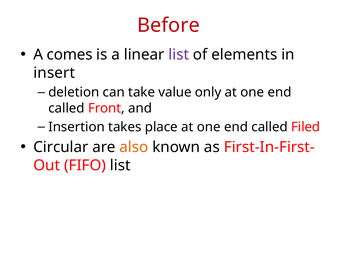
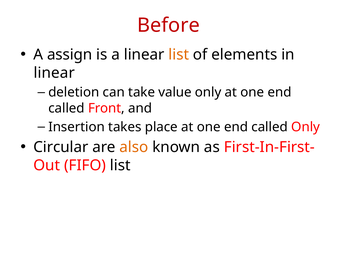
comes: comes -> assign (70, 55)
list colour: purple -> orange (179, 55)
insert: insert -> linear (54, 73)
called Filed: Filed -> Only (306, 127)
